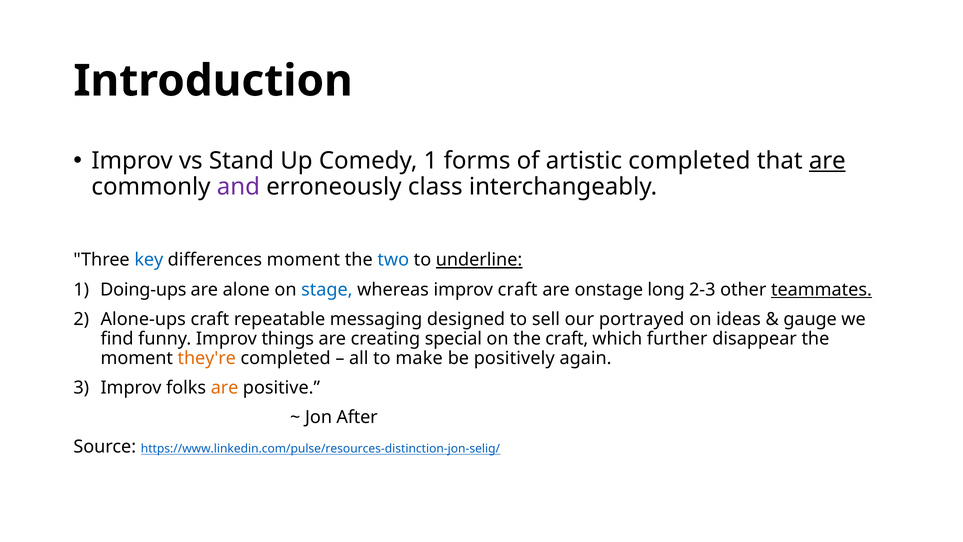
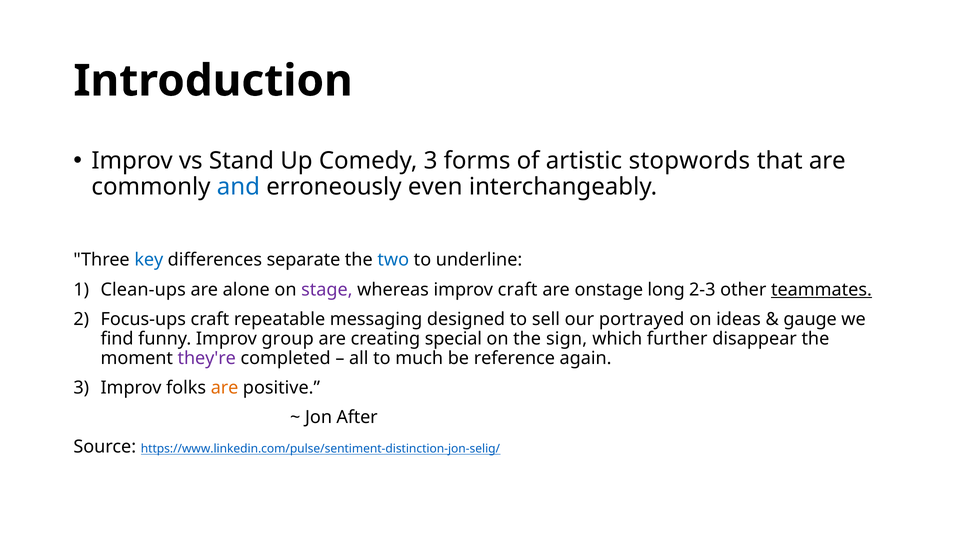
Comedy 1: 1 -> 3 (431, 161)
artistic completed: completed -> stopwords (689, 161)
are underline: present -> none (827, 161)
and colour: purple -> blue (238, 187)
class: class -> even (435, 187)
differences moment: moment -> separate (303, 260)
underline underline: present -> none (479, 260)
Doing-ups: Doing-ups -> Clean-ups (143, 289)
stage colour: blue -> purple (327, 289)
Alone-ups: Alone-ups -> Focus-ups (143, 319)
things: things -> group (288, 338)
the craft: craft -> sign (567, 338)
they're colour: orange -> purple (207, 358)
make: make -> much (419, 358)
positively: positively -> reference (514, 358)
https://www.linkedin.com/pulse/resources-distinction-jon-selig/: https://www.linkedin.com/pulse/resources-distinction-jon-selig/ -> https://www.linkedin.com/pulse/sentiment-distinction-jon-selig/ (320, 449)
